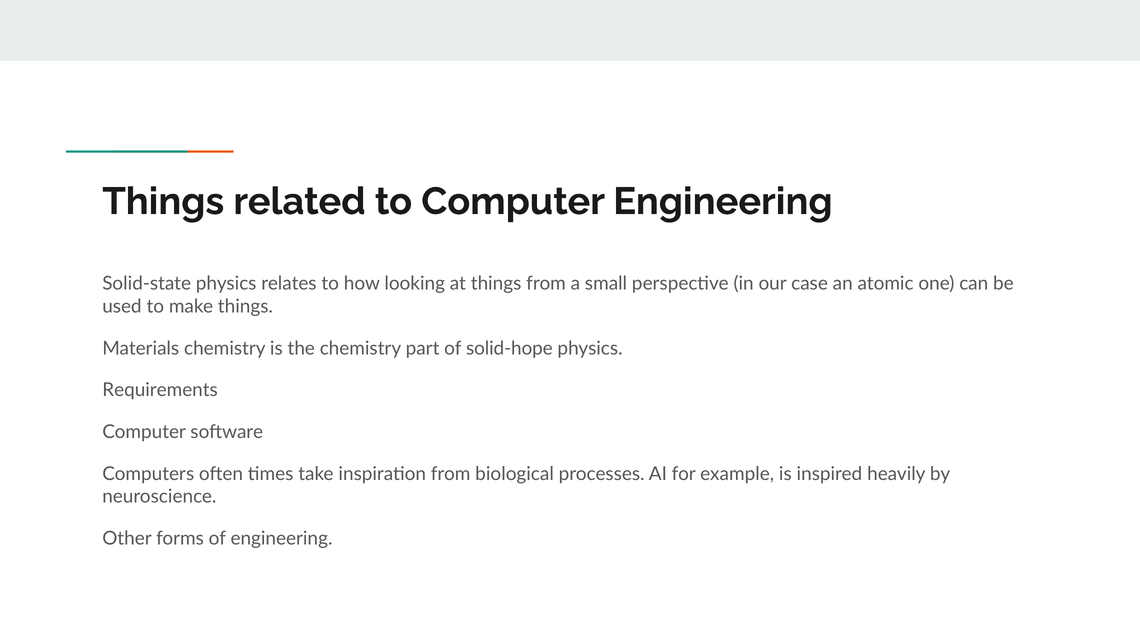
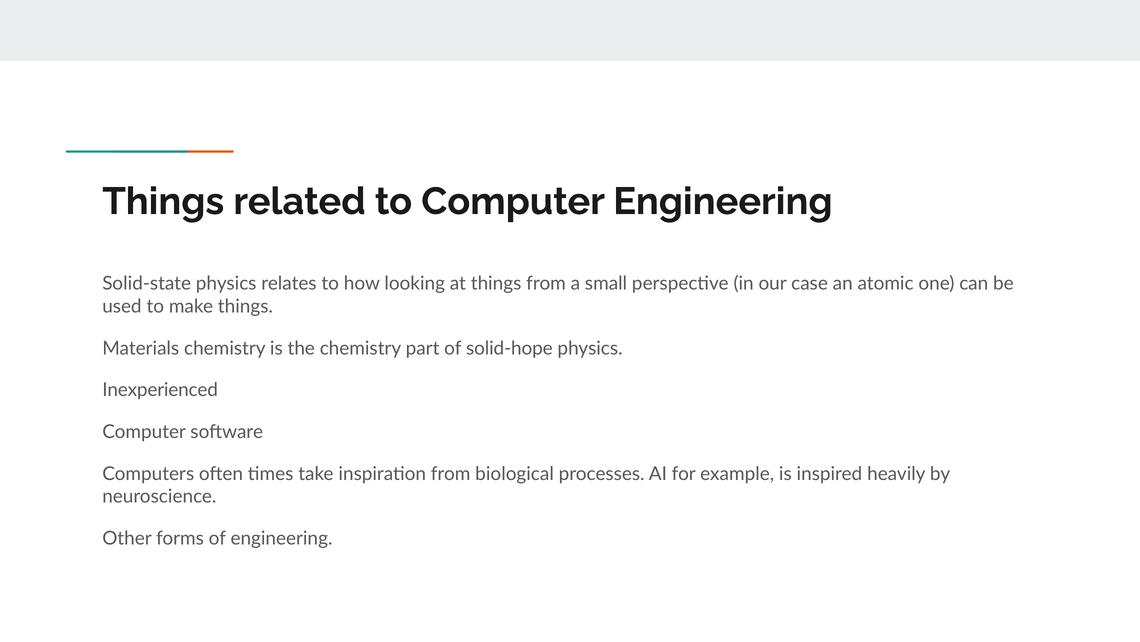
Requirements: Requirements -> Inexperienced (160, 390)
